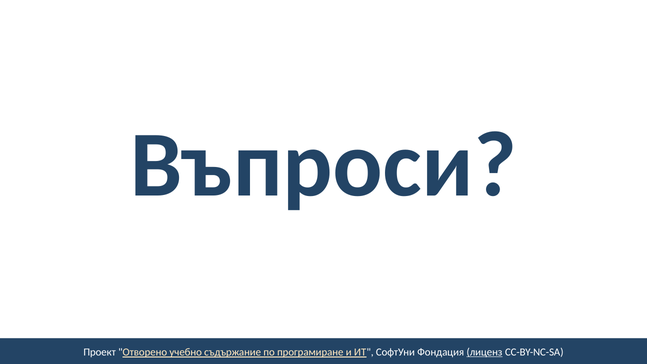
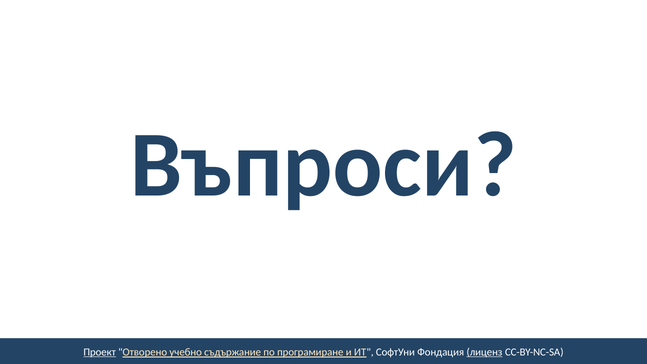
Проект underline: none -> present (100, 352)
